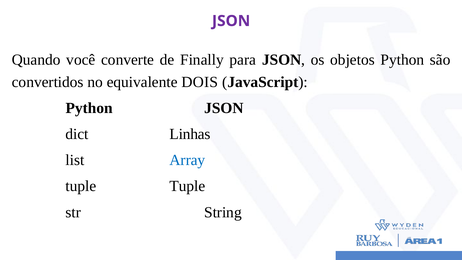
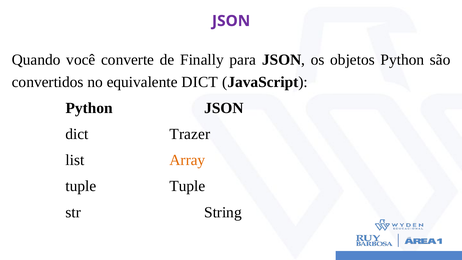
equivalente DOIS: DOIS -> DICT (200, 82)
Linhas: Linhas -> Trazer (190, 134)
Array colour: blue -> orange (187, 160)
